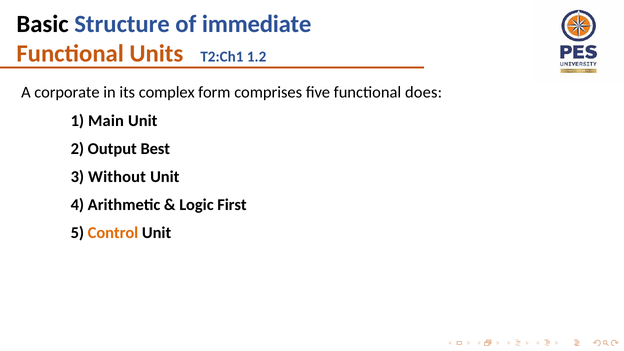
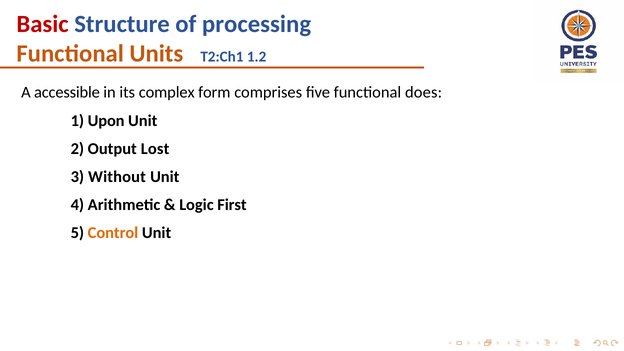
Basic colour: black -> red (43, 24)
immediate: immediate -> processing (257, 24)
corporate: corporate -> accessible (67, 93)
Main: Main -> Upon (106, 121)
Best: Best -> Lost (155, 149)
